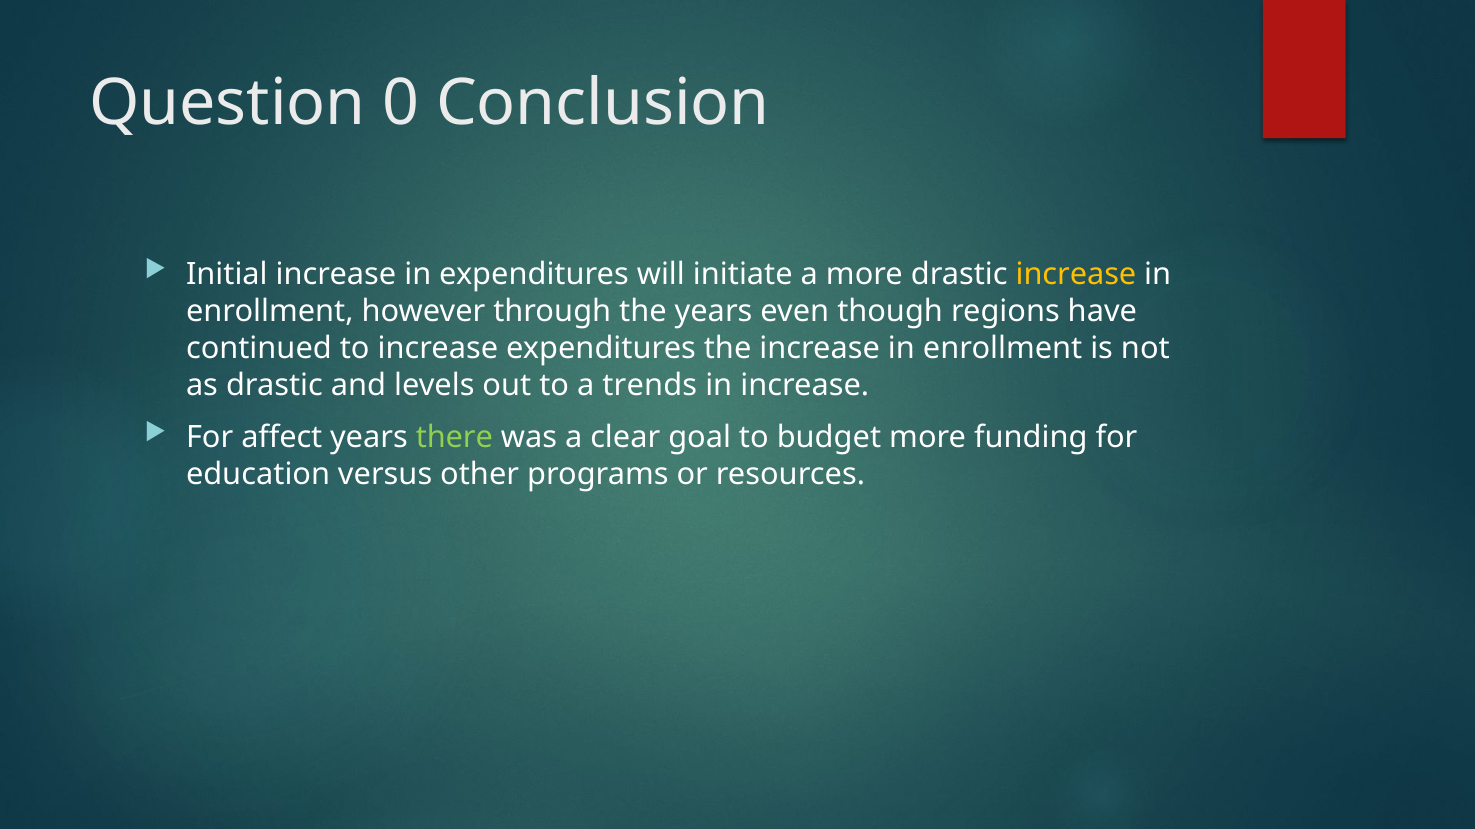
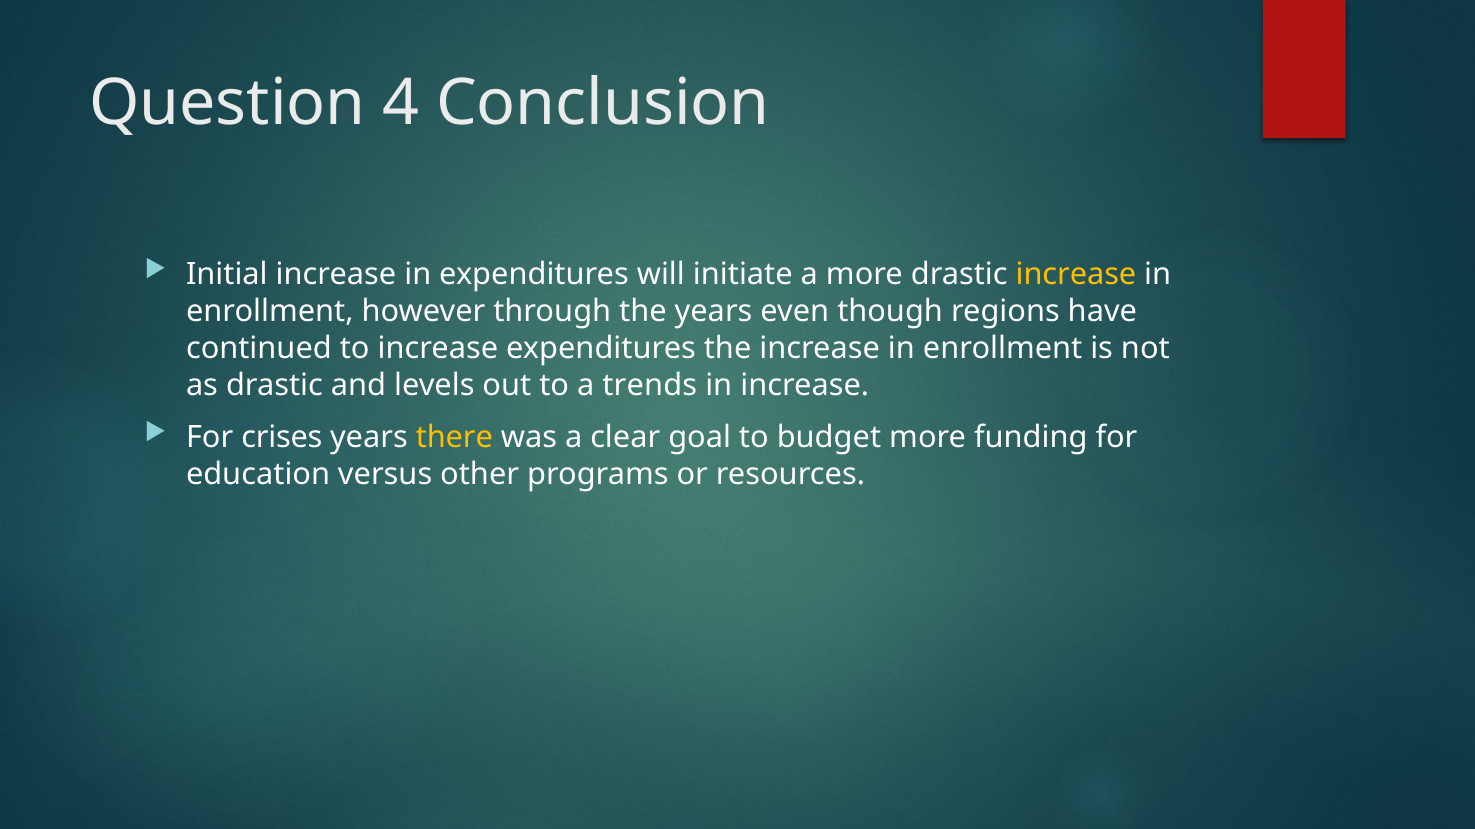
0: 0 -> 4 (401, 104)
affect: affect -> crises (282, 437)
there colour: light green -> yellow (454, 437)
